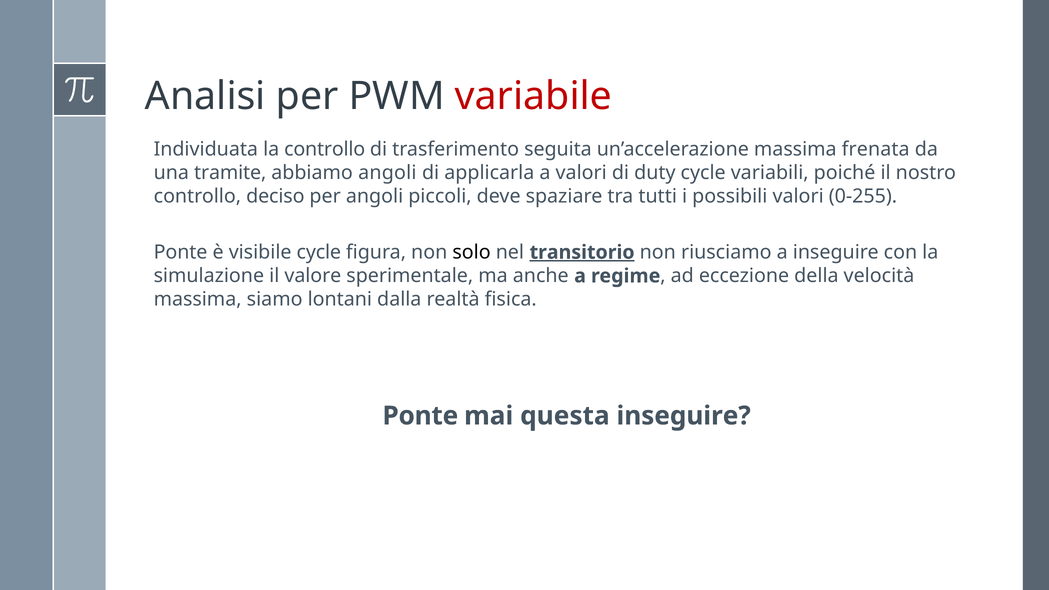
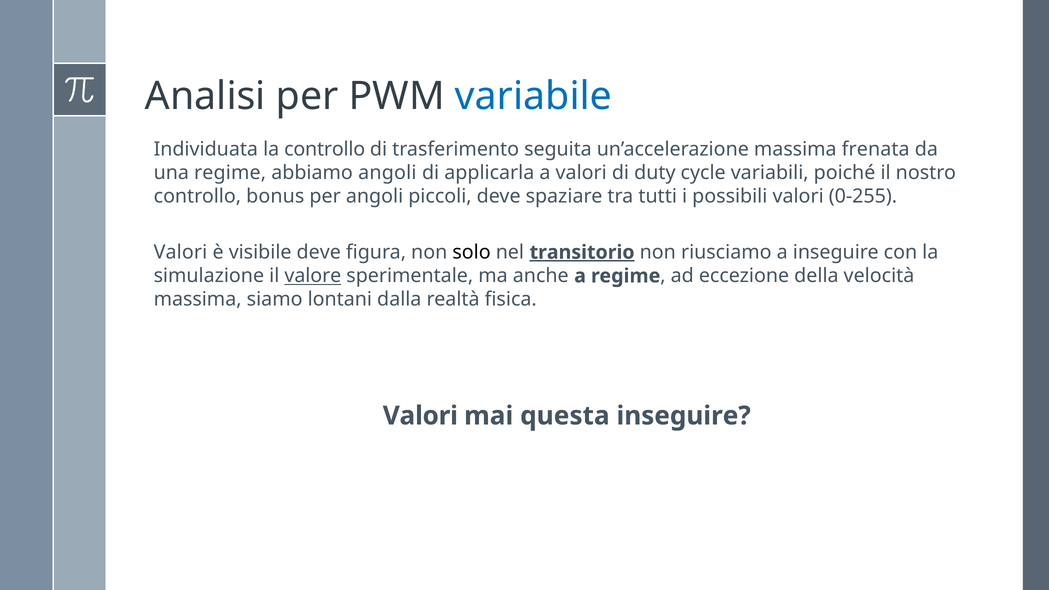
variabile colour: red -> blue (534, 97)
una tramite: tramite -> regime (230, 173)
deciso: deciso -> bonus (275, 196)
Ponte: Ponte -> Valori (180, 252)
visibile cycle: cycle -> deve (319, 252)
valore underline: none -> present (313, 276)
Ponte: Ponte -> Valori (420, 416)
